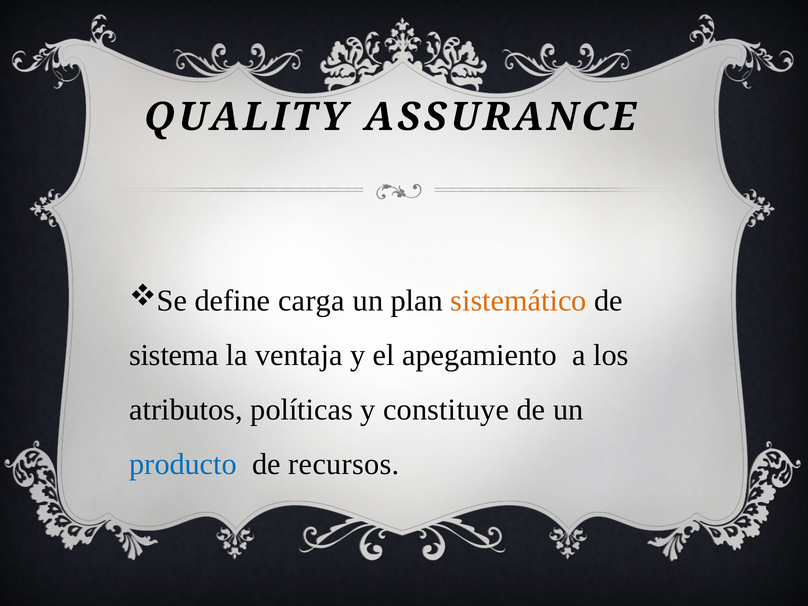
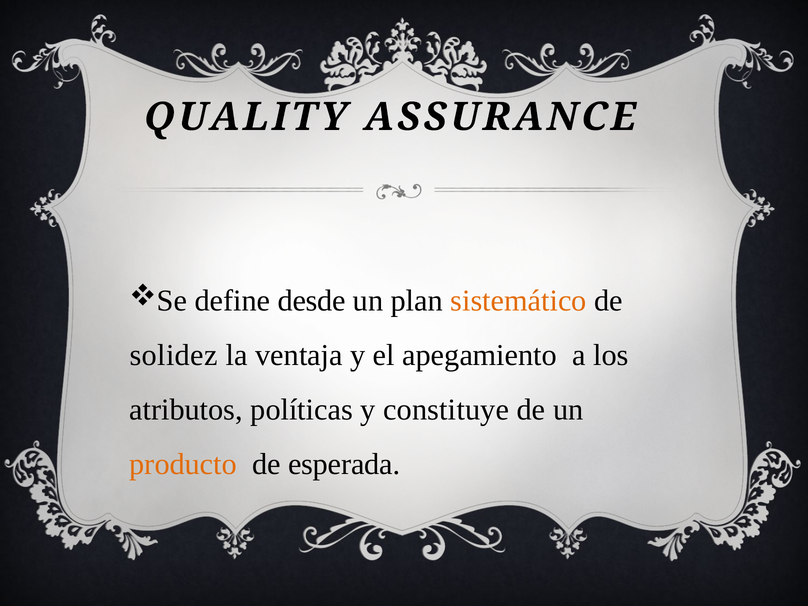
carga: carga -> desde (312, 301)
sistema: sistema -> solidez (174, 355)
producto colour: blue -> orange (183, 464)
recursos: recursos -> esperada (344, 464)
